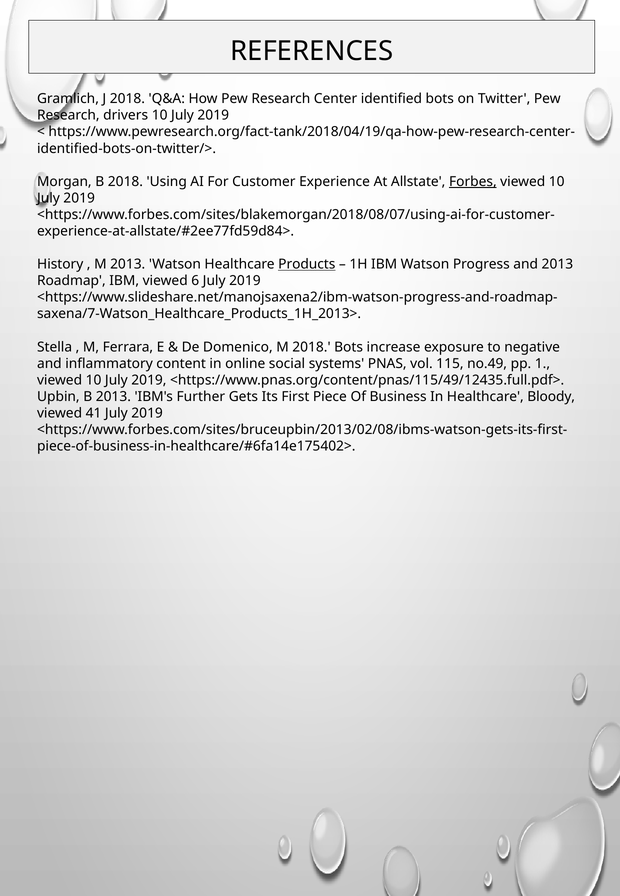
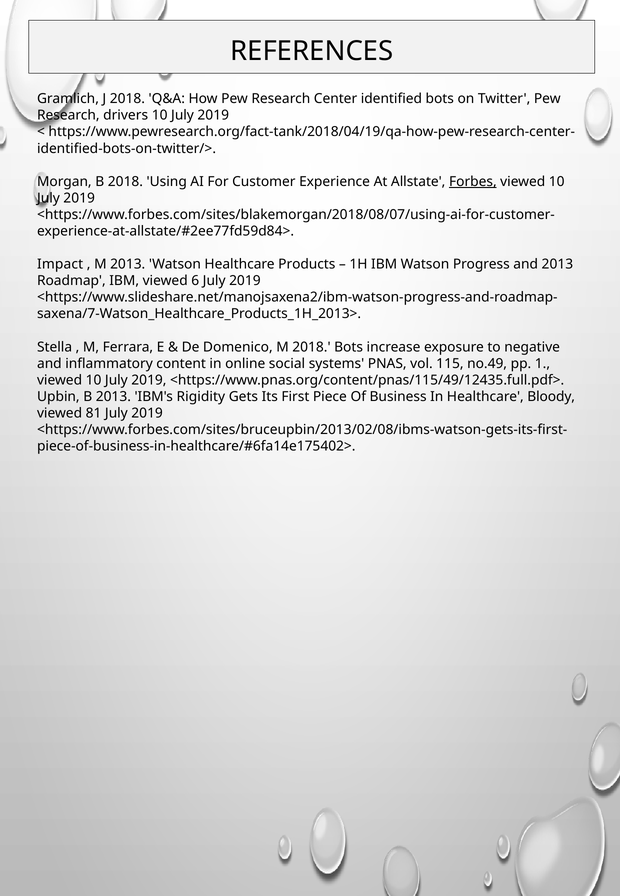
History: History -> Impact (60, 264)
Products underline: present -> none (307, 264)
Further: Further -> Rigidity (201, 396)
41: 41 -> 81 (94, 413)
